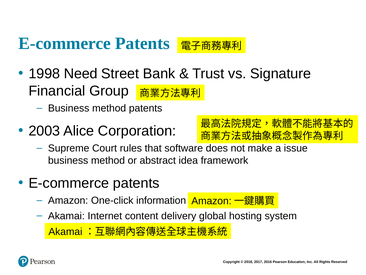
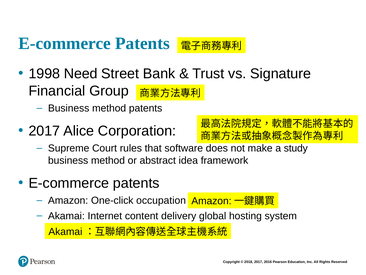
2003: 2003 -> 2017 (44, 131)
issue: issue -> study (296, 148)
information: information -> occupation (161, 200)
